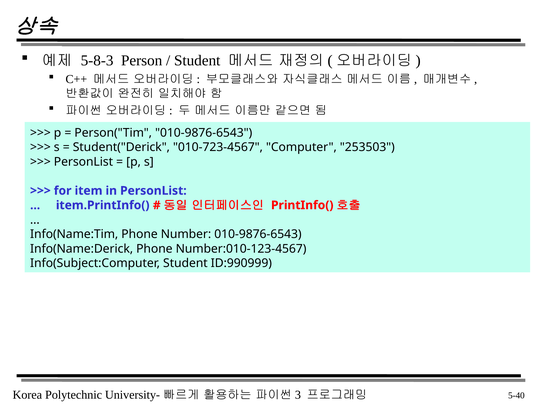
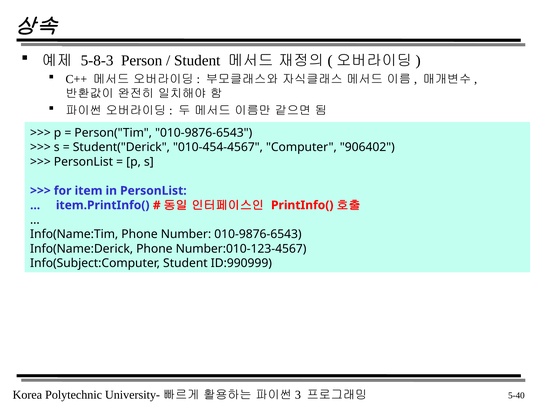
010-723-4567: 010-723-4567 -> 010-454-4567 (218, 147)
253503: 253503 -> 906402 (367, 147)
